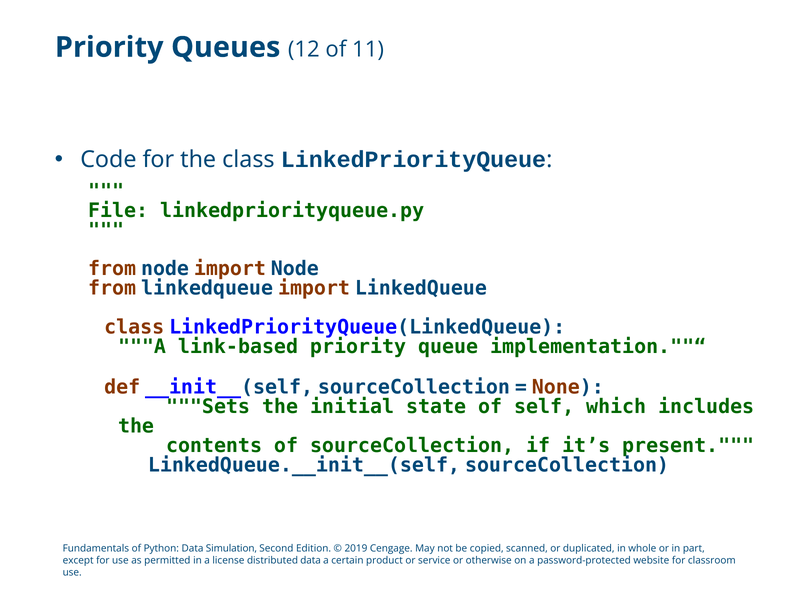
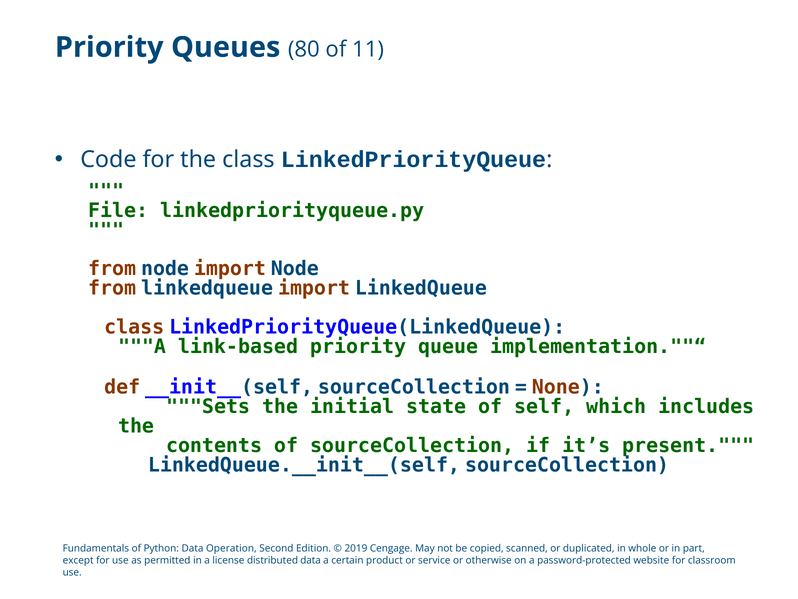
12: 12 -> 80 (304, 49)
Simulation: Simulation -> Operation (231, 548)
